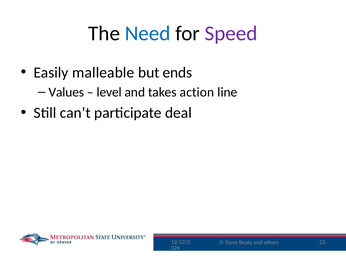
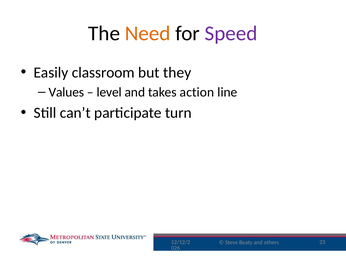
Need colour: blue -> orange (148, 33)
malleable: malleable -> classroom (103, 73)
ends: ends -> they (177, 73)
deal: deal -> turn (178, 113)
